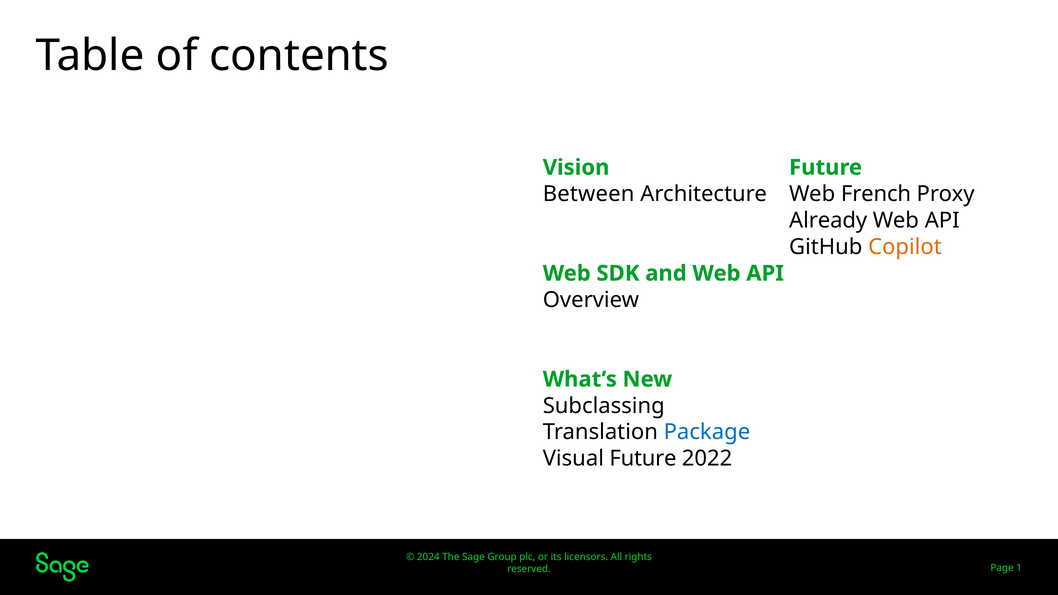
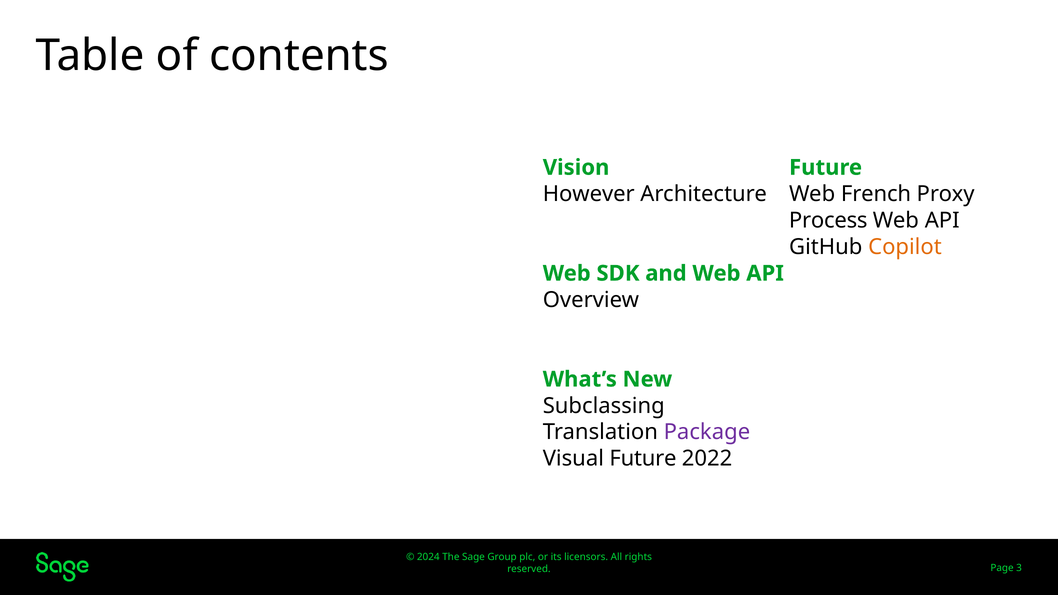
Between: Between -> However (589, 194)
Already: Already -> Process (828, 220)
Package colour: blue -> purple (707, 432)
1: 1 -> 3 (1019, 568)
